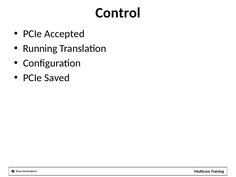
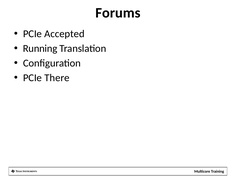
Control: Control -> Forums (118, 13)
Saved: Saved -> There (57, 78)
